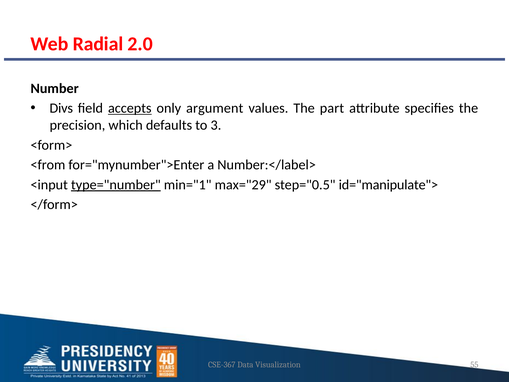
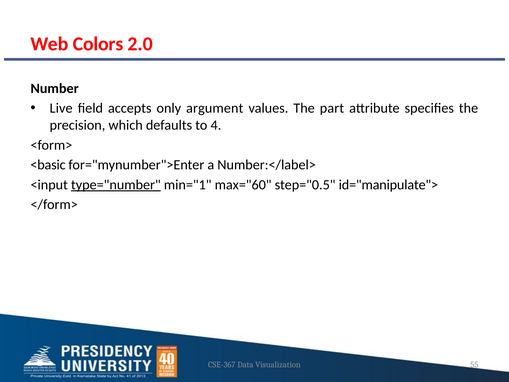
Radial: Radial -> Colors (98, 44)
Divs: Divs -> Live (61, 108)
accepts underline: present -> none (130, 108)
3: 3 -> 4 (216, 125)
<from: <from -> <basic (48, 165)
max="29: max="29 -> max="60 (243, 185)
